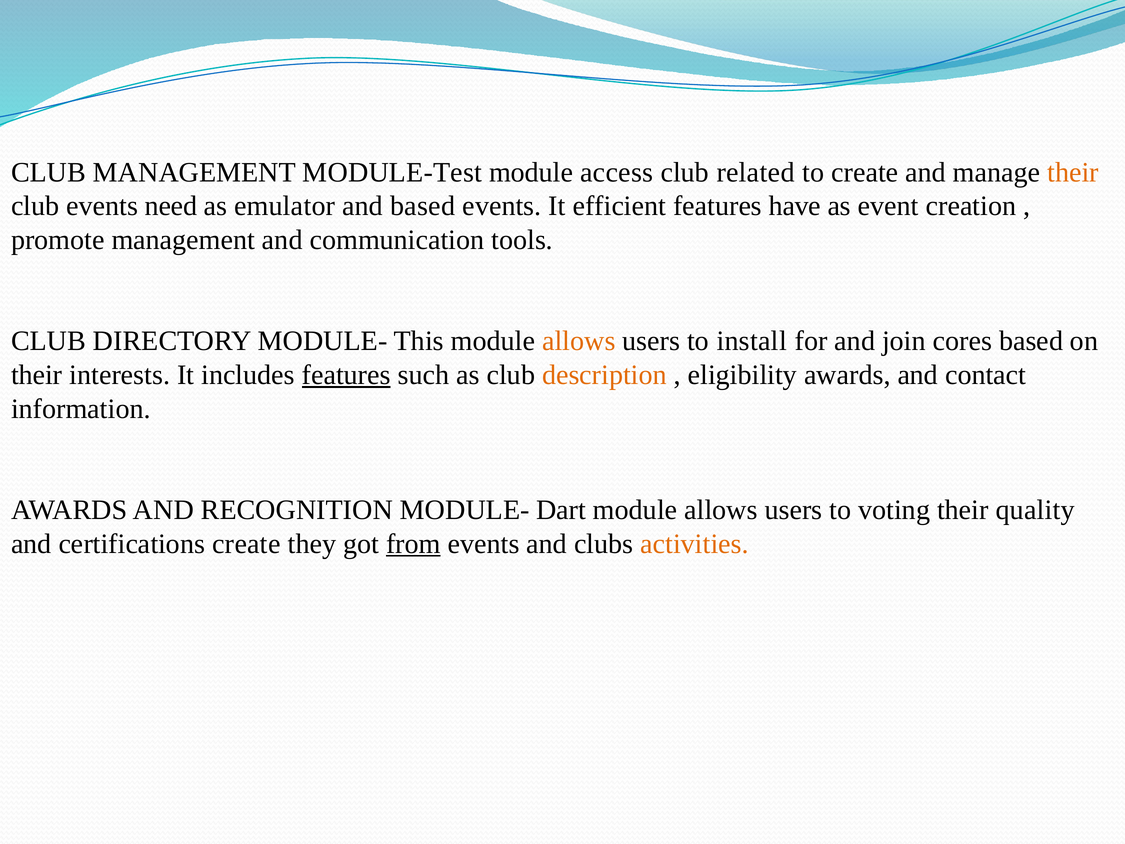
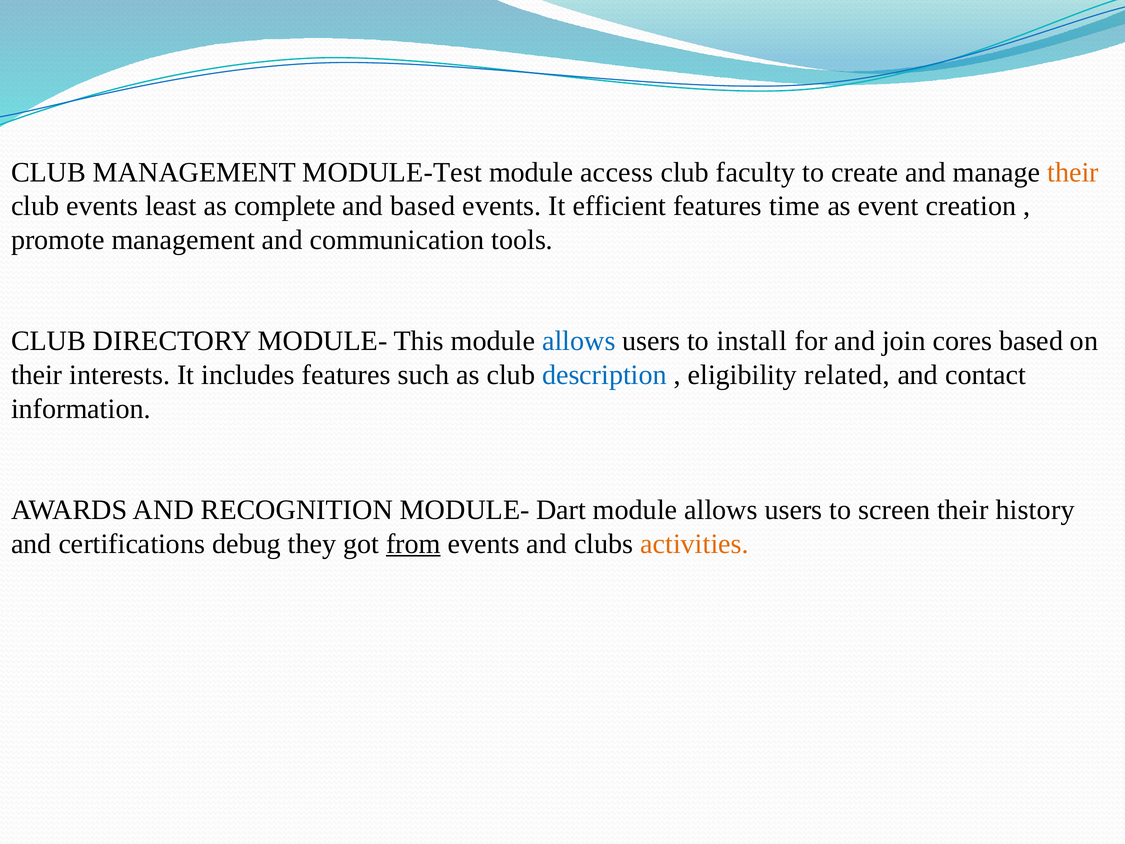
related: related -> faculty (756, 172)
need: need -> least (171, 206)
emulator: emulator -> complete (285, 206)
have: have -> time (795, 206)
allows colour: orange -> blue (579, 341)
features underline: present -> none (346, 375)
description colour: orange -> blue (604, 375)
eligibility awards: awards -> related (847, 375)
voting: voting -> screen (894, 510)
quality: quality -> history (1035, 510)
certifications create: create -> debug (246, 544)
